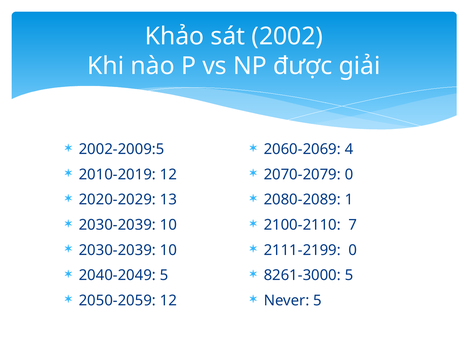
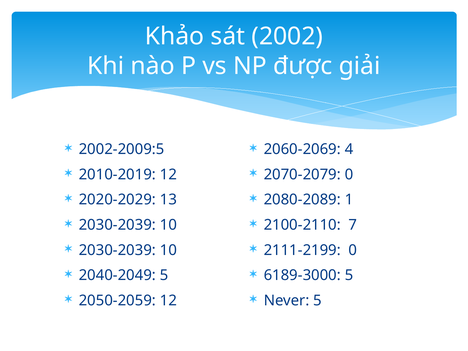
8261-3000: 8261-3000 -> 6189-3000 (302, 275)
